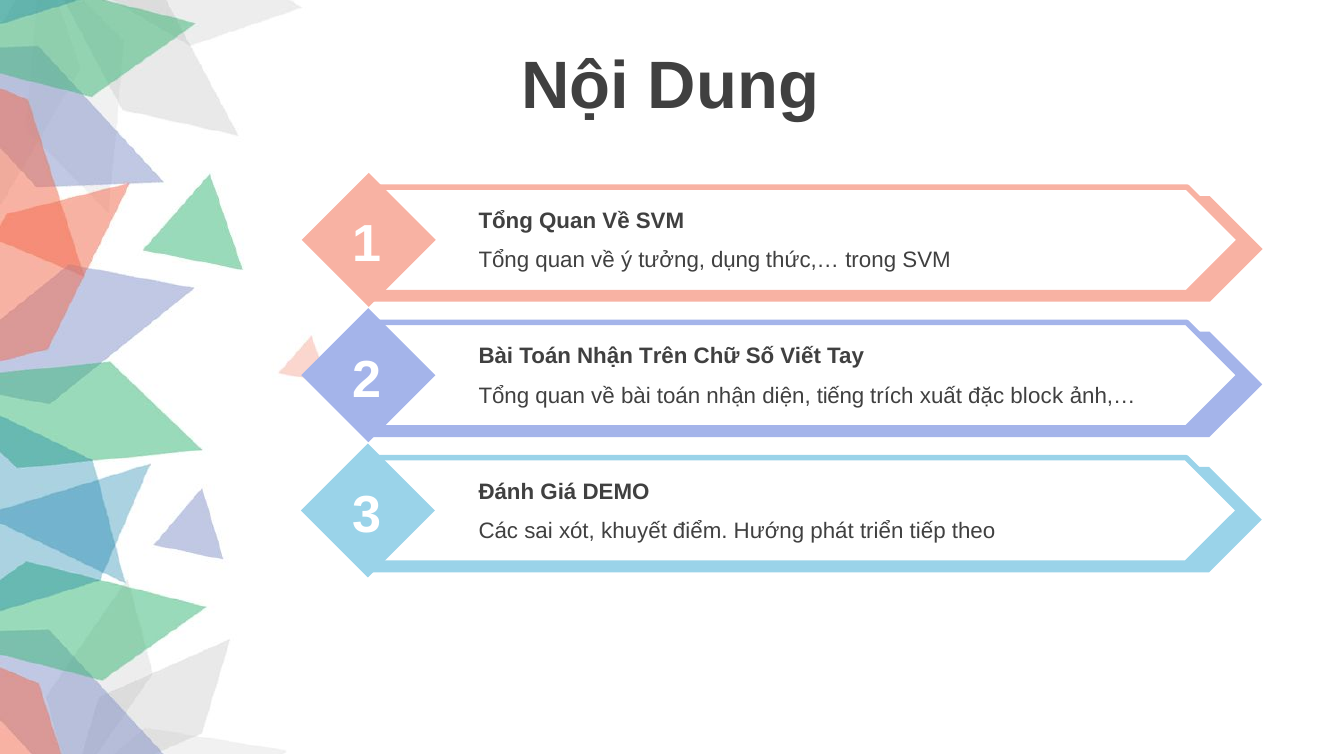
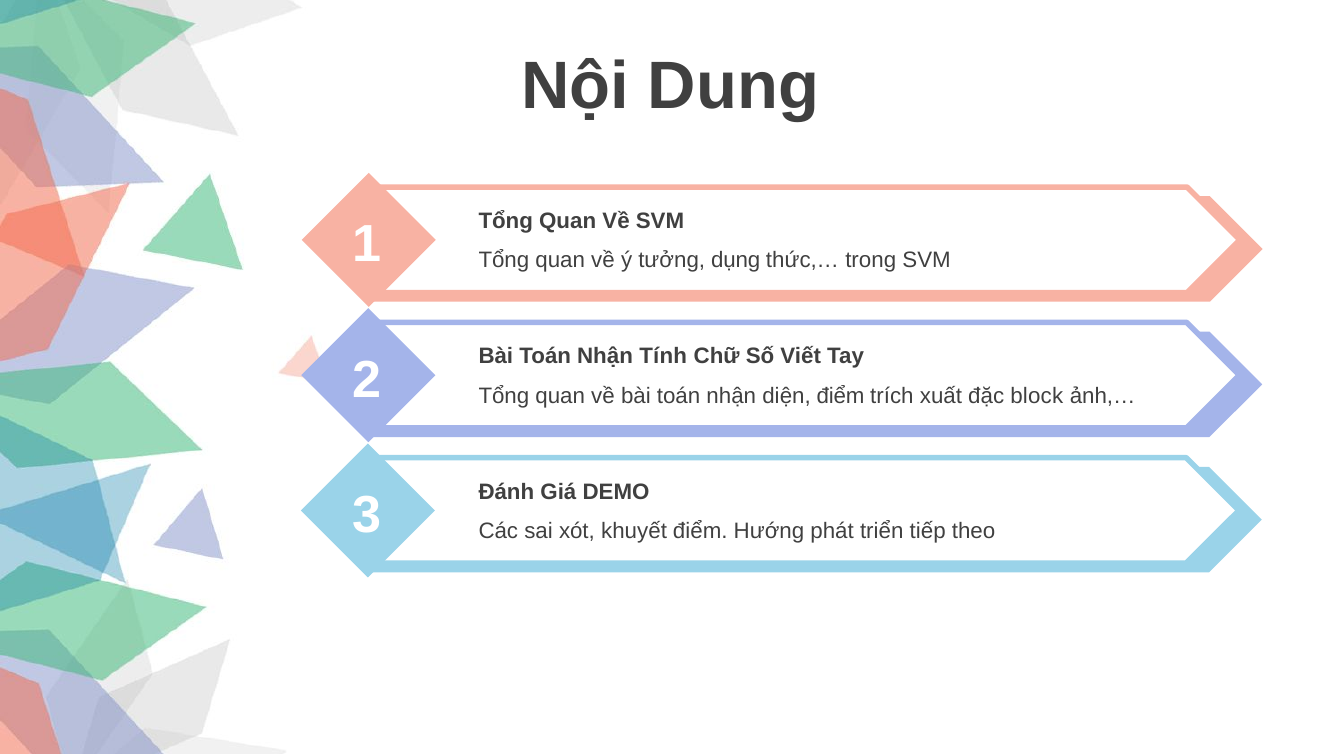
Trên: Trên -> Tính (663, 356)
diện tiếng: tiếng -> điểm (841, 396)
